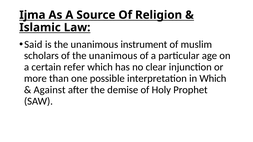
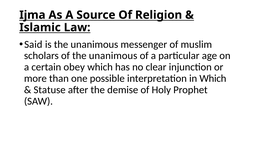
instrument: instrument -> messenger (144, 44)
refer: refer -> obey (74, 67)
Against: Against -> Statuse (50, 90)
